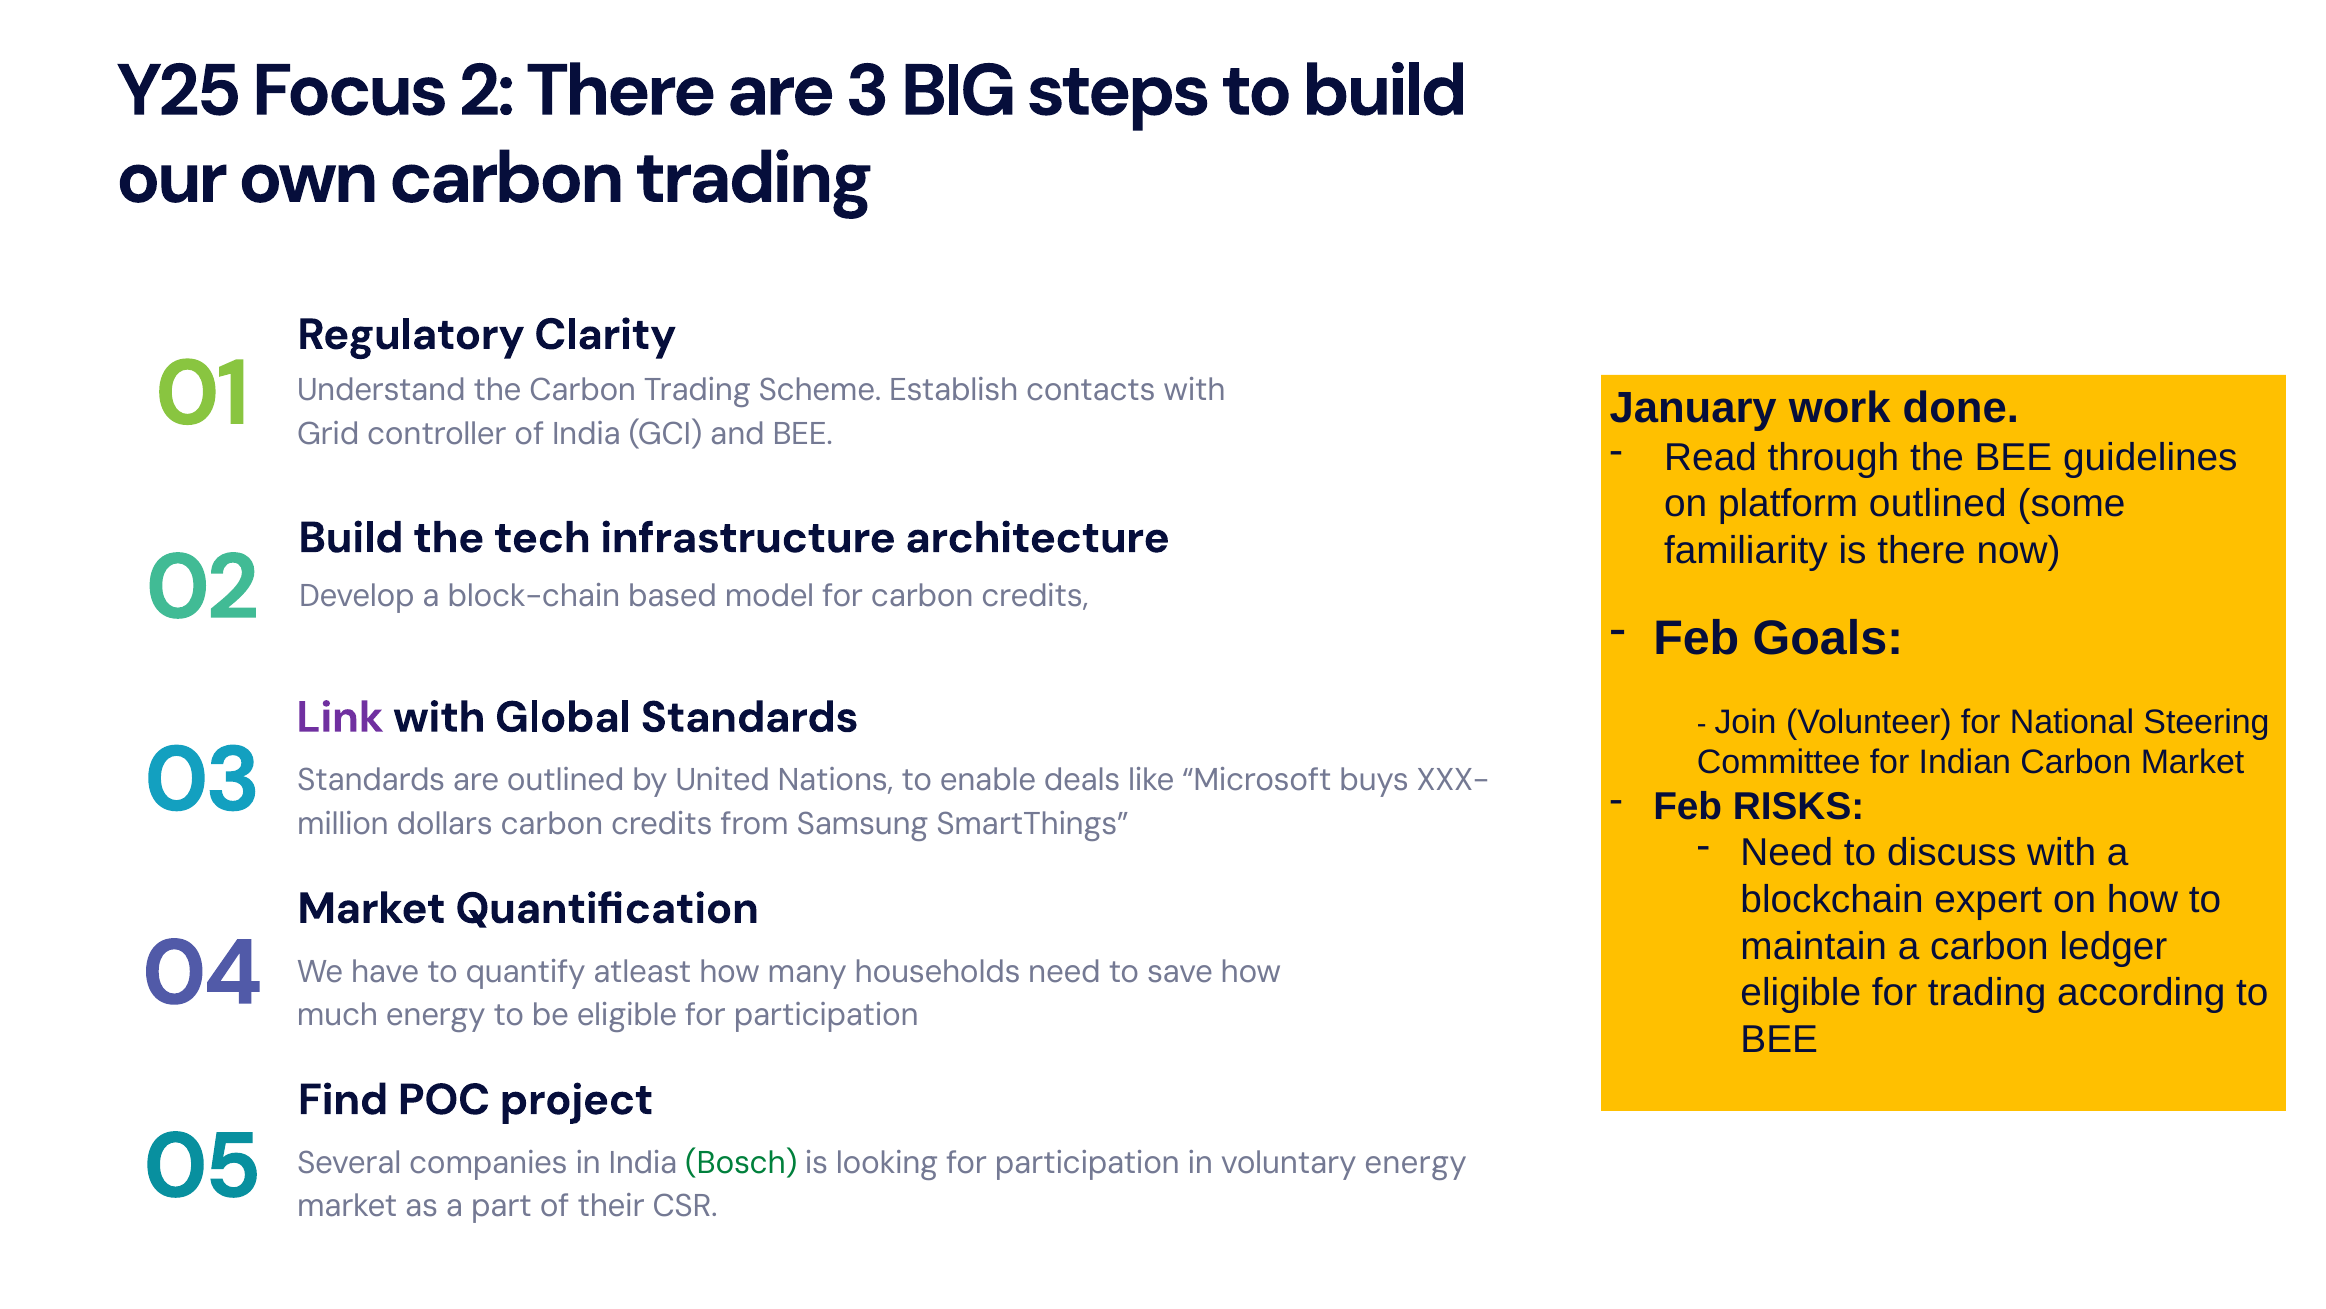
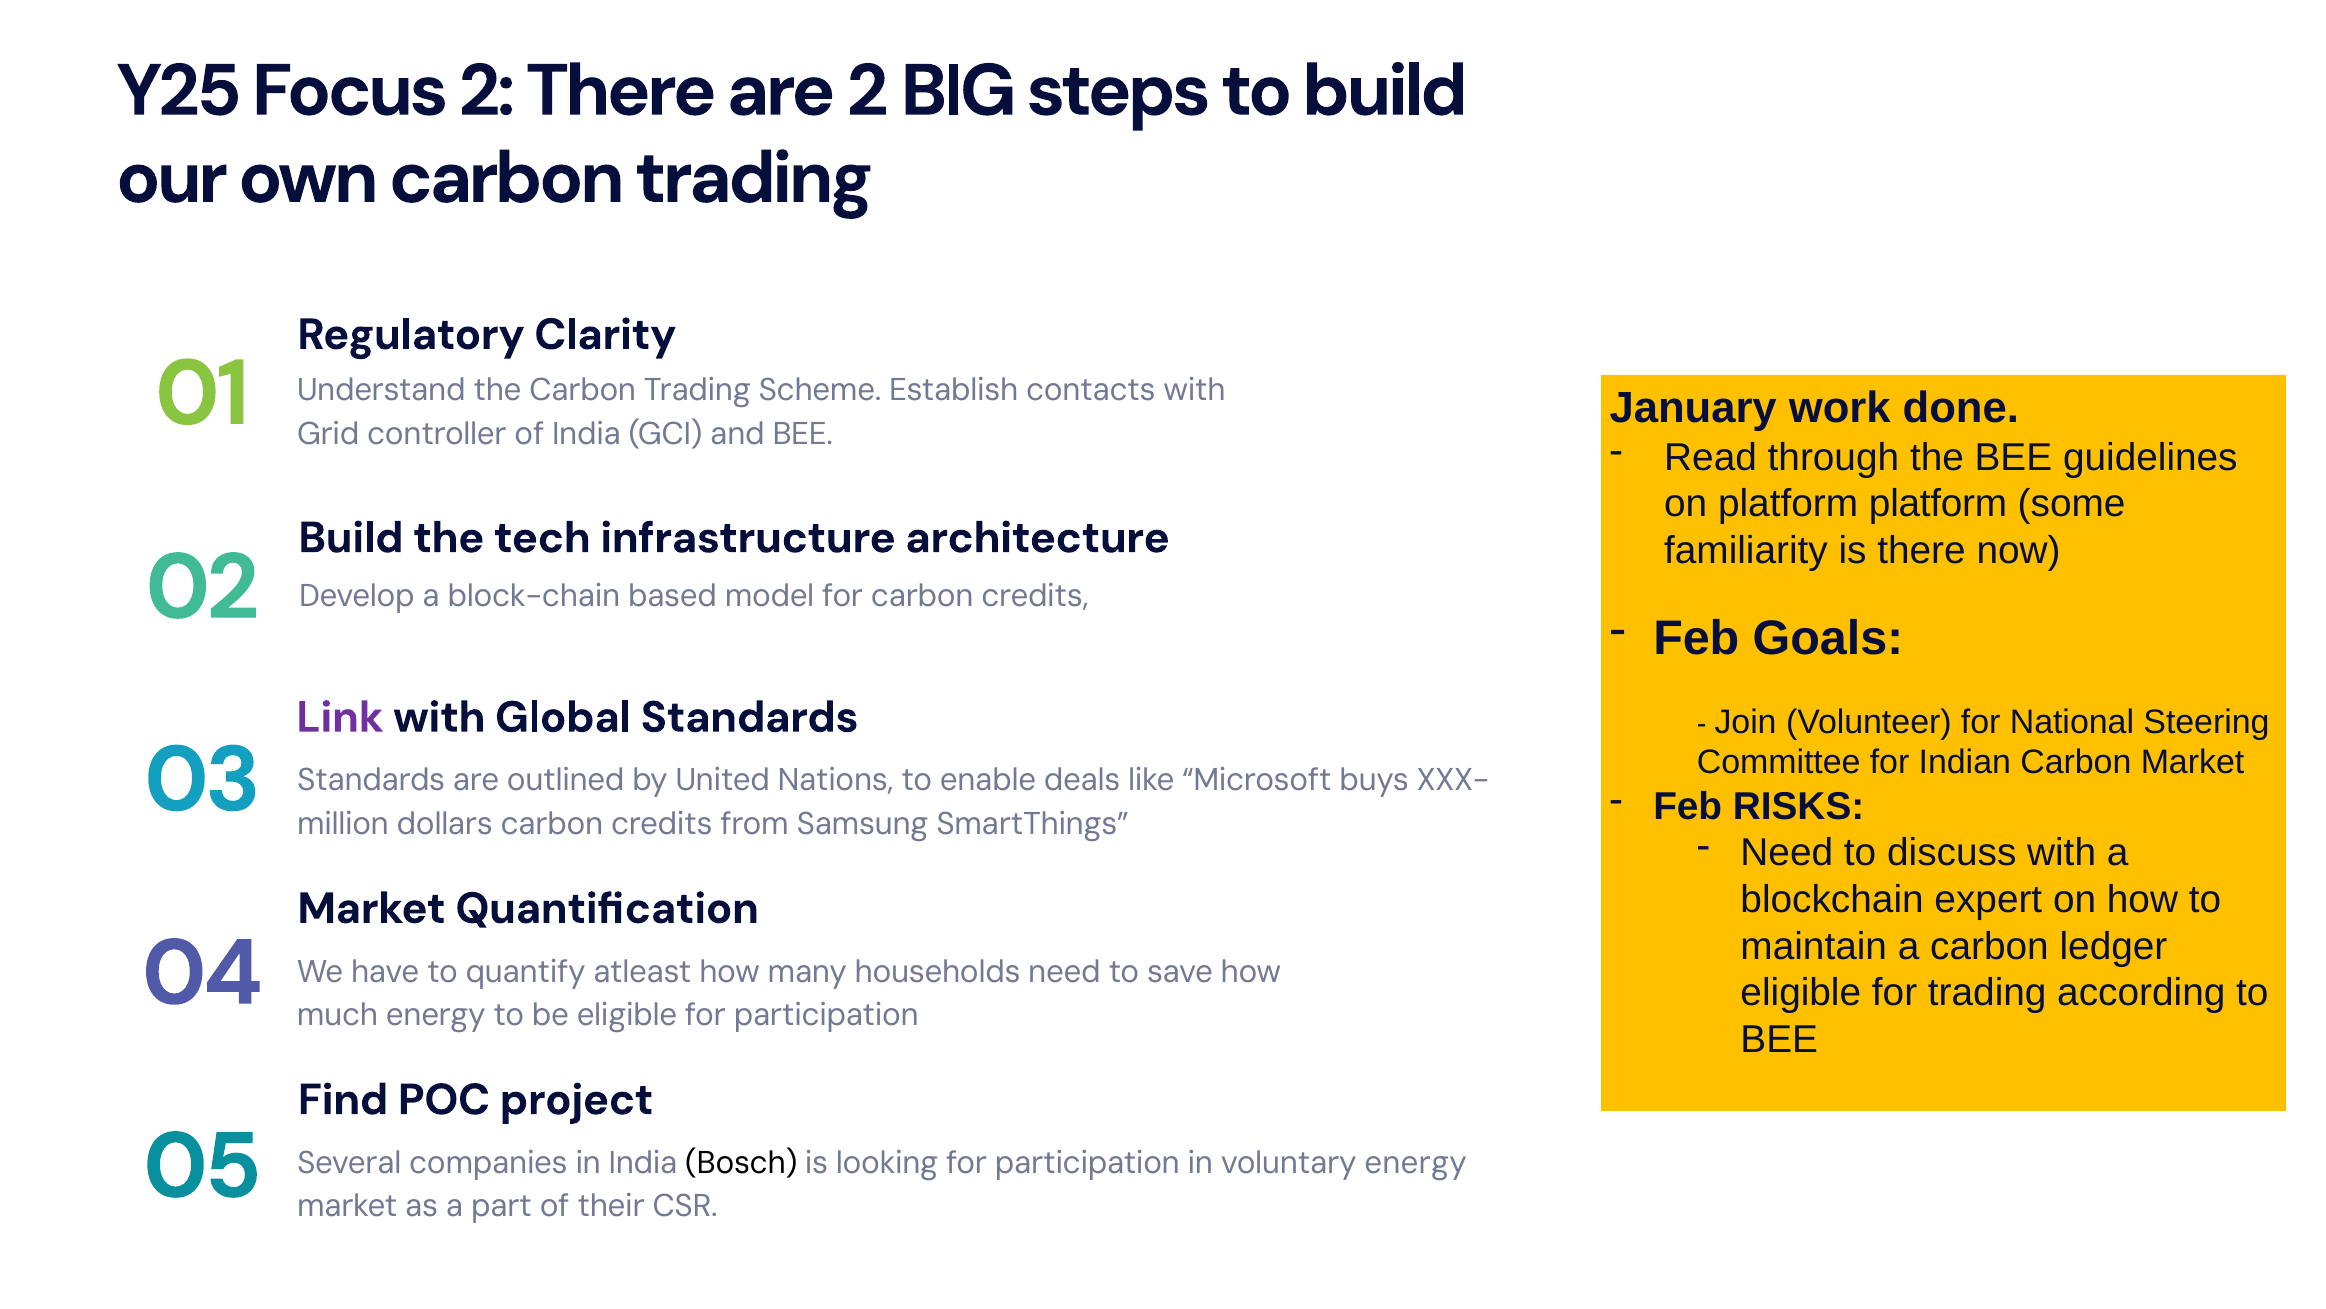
are 3: 3 -> 2 (868, 91)
platform outlined: outlined -> platform (1938, 504)
Bosch colour: green -> black (741, 1162)
